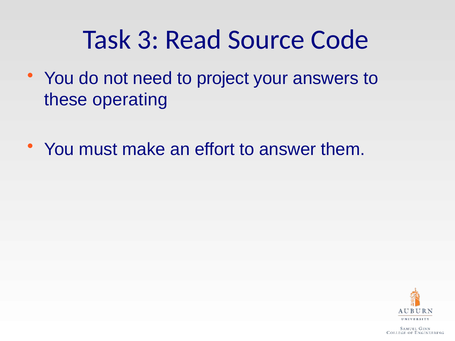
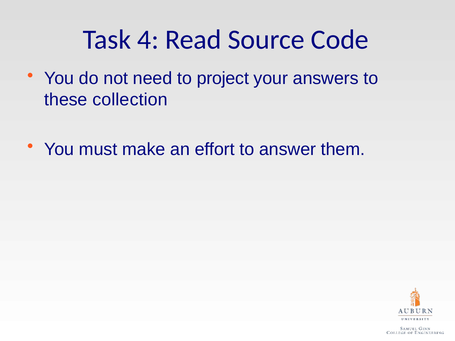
3: 3 -> 4 (148, 40)
operating: operating -> collection (130, 100)
